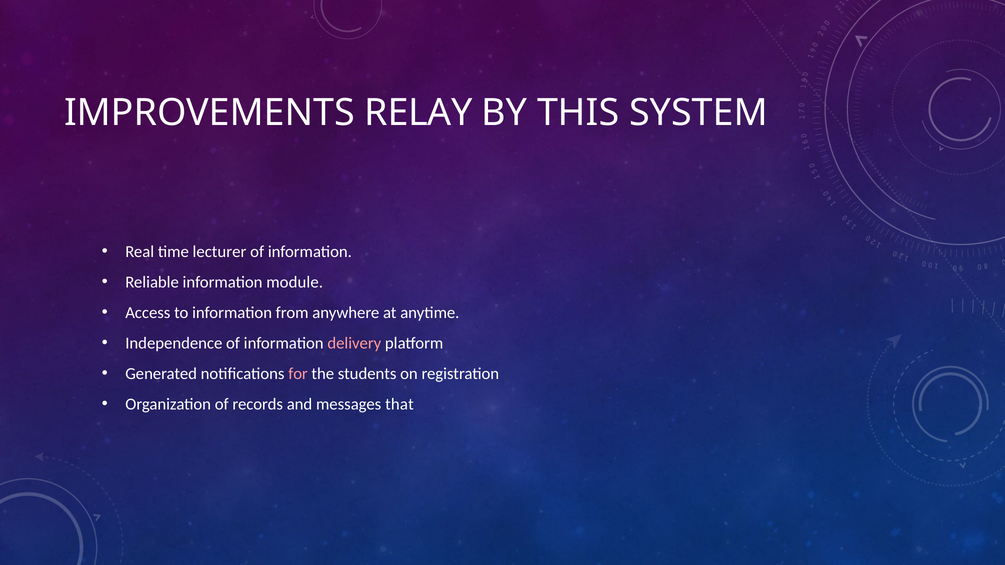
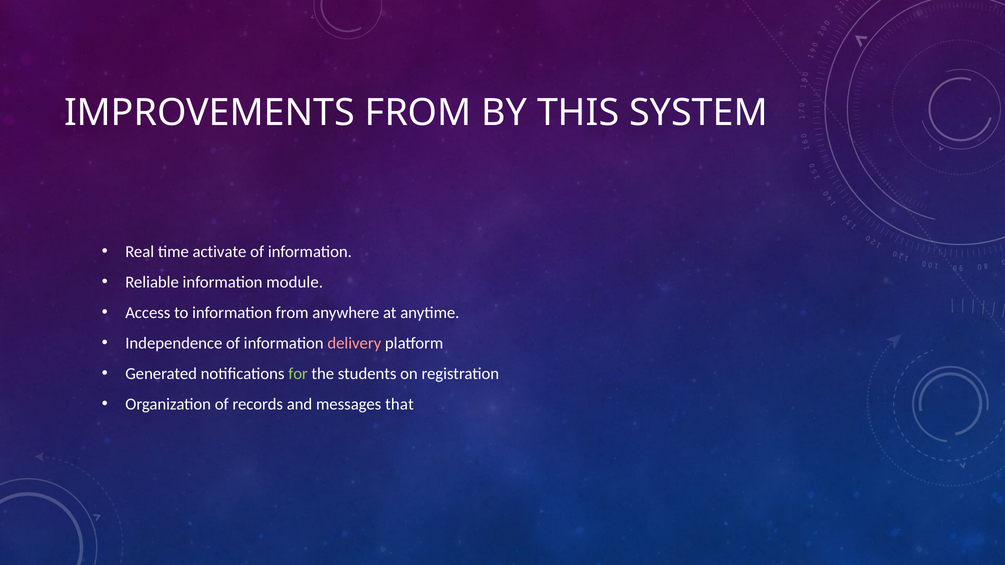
IMPROVEMENTS RELAY: RELAY -> FROM (418, 113)
lecturer: lecturer -> activate (219, 252)
for colour: pink -> light green (298, 374)
